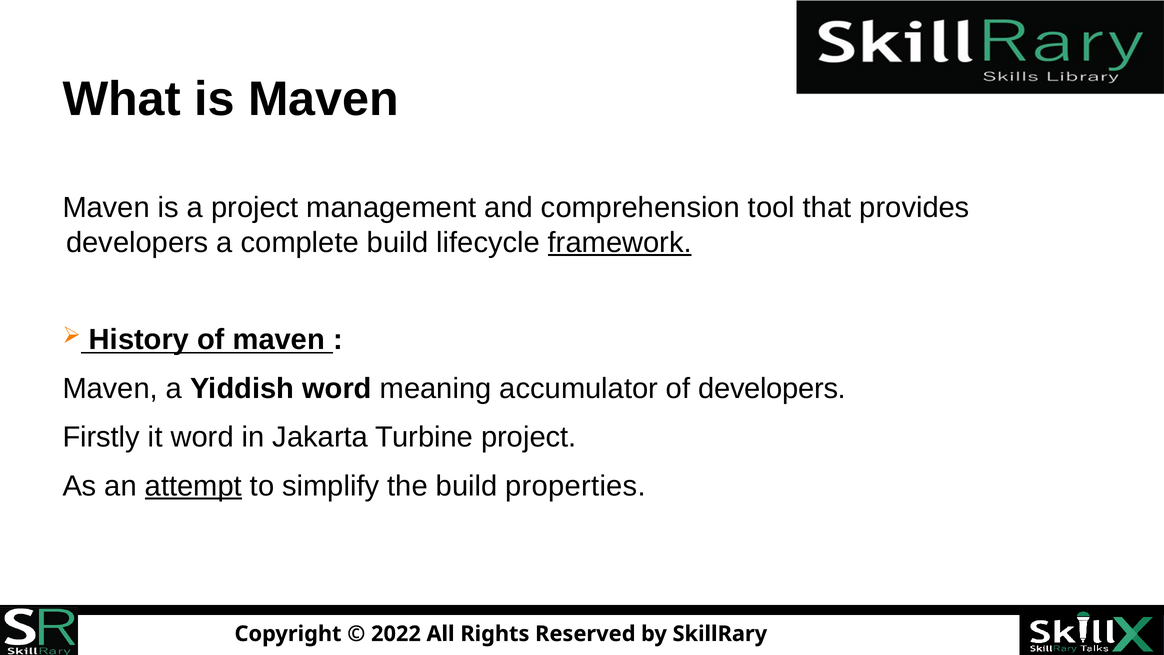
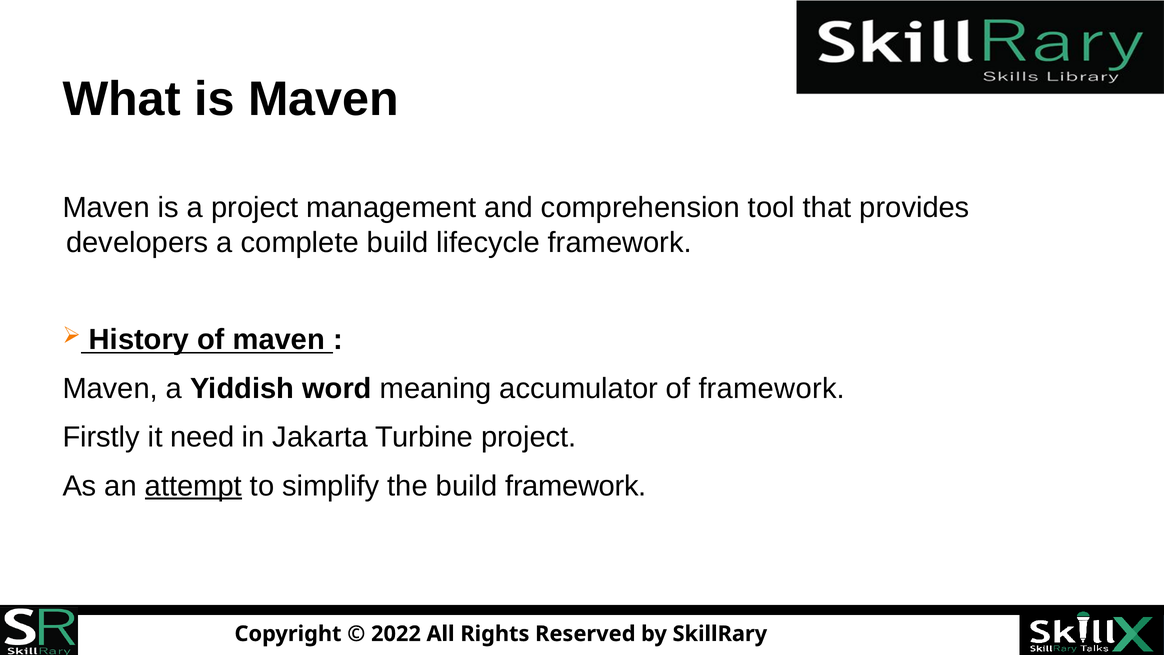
framework underline: present -> none (620, 242)
of developers: developers -> framework (772, 388)
it word: word -> need (202, 437)
build properties: properties -> framework (576, 486)
